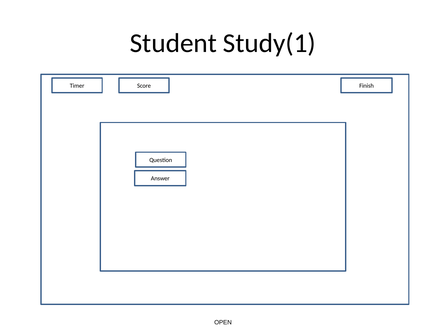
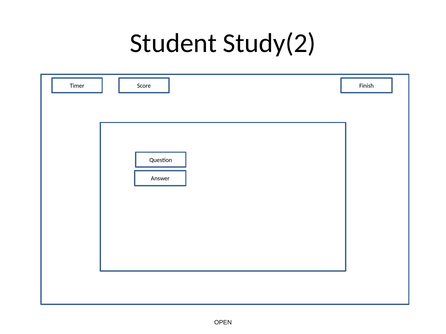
Study(1: Study(1 -> Study(2 (269, 43)
